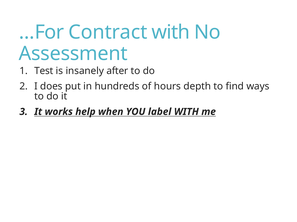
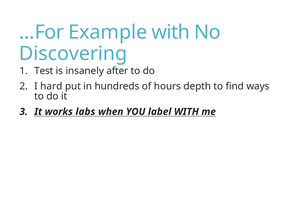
Contract: Contract -> Example (108, 32)
Assessment: Assessment -> Discovering (73, 54)
does: does -> hard (51, 87)
help: help -> labs (85, 112)
